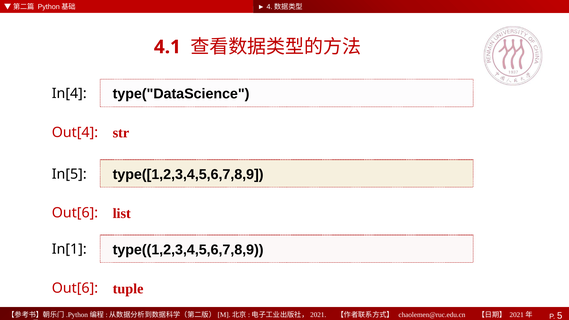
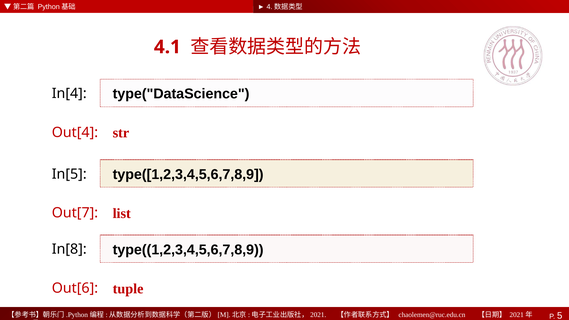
Out[6: Out[6 -> Out[7 (75, 213)
In[1: In[1 -> In[8 (69, 249)
